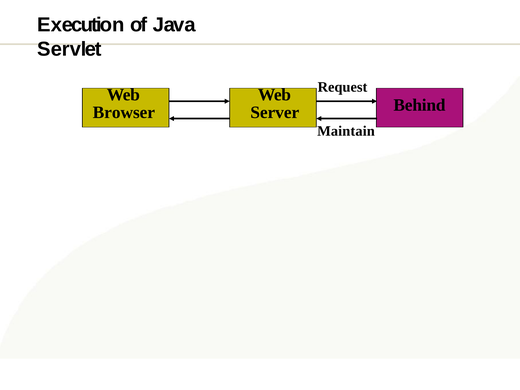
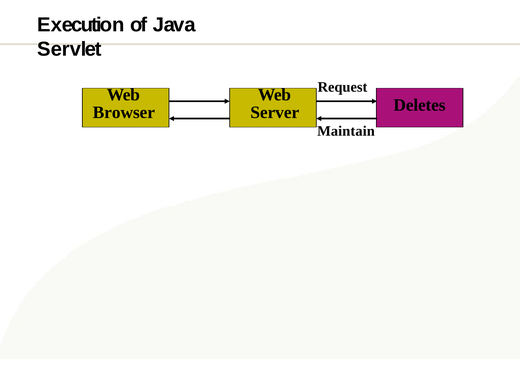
Behind: Behind -> Deletes (419, 105)
